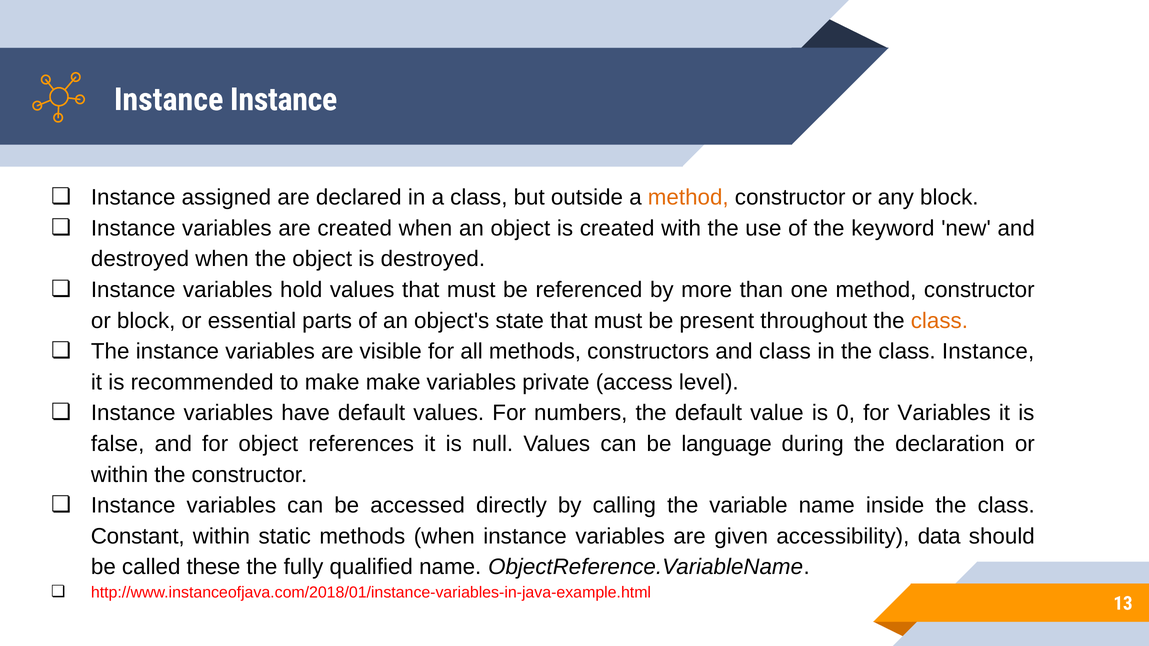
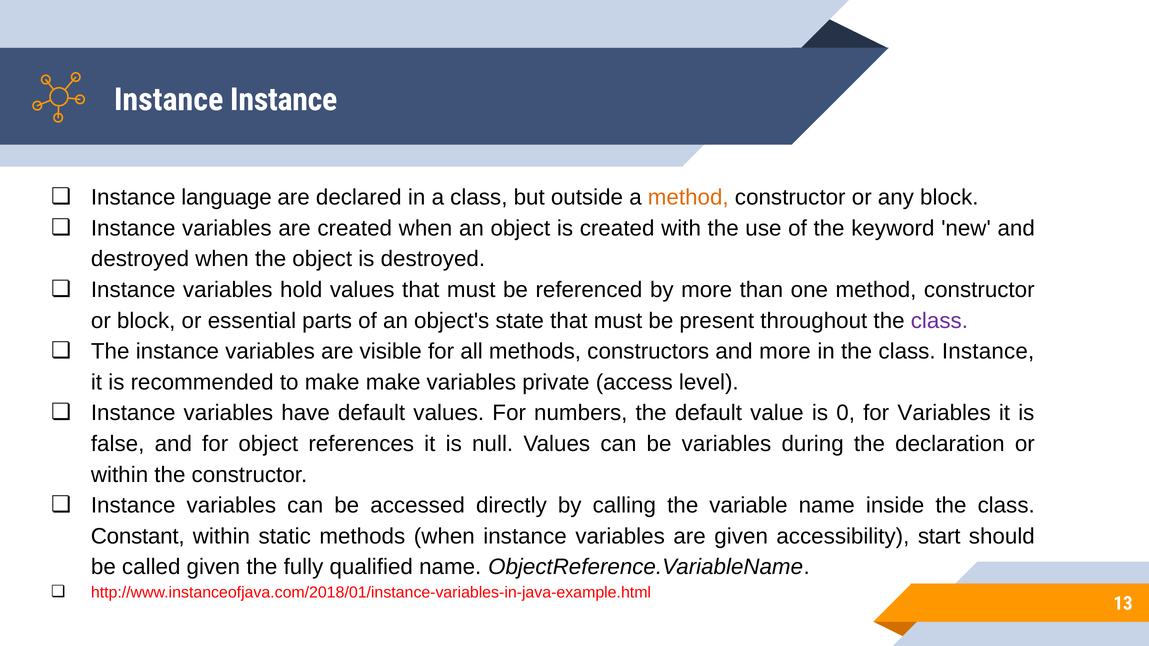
assigned: assigned -> language (227, 198)
class colour: orange -> purple (939, 321)
and class: class -> more (785, 352)
be language: language -> variables (726, 444)
data: data -> start (939, 537)
called these: these -> given (213, 567)
